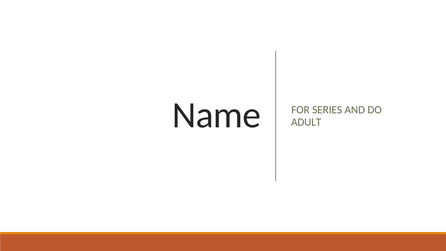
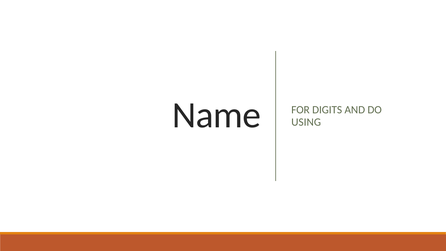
SERIES: SERIES -> DIGITS (327, 110)
ADULT: ADULT -> USING (306, 122)
